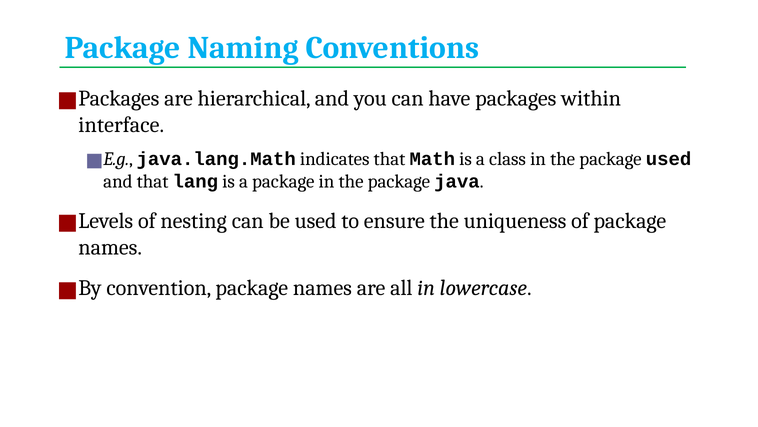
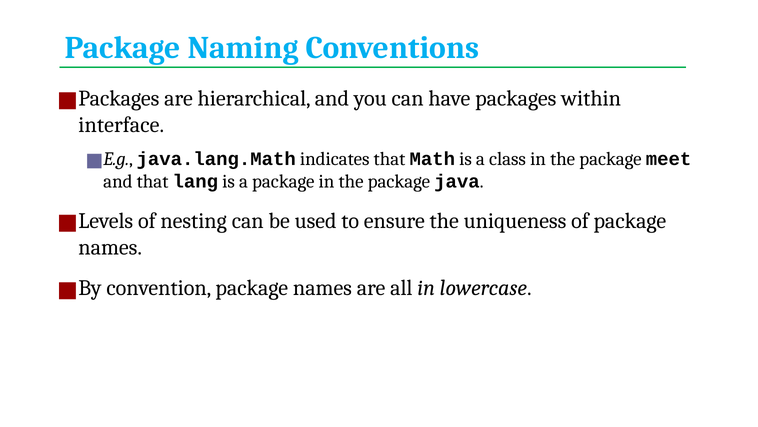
package used: used -> meet (669, 159)
